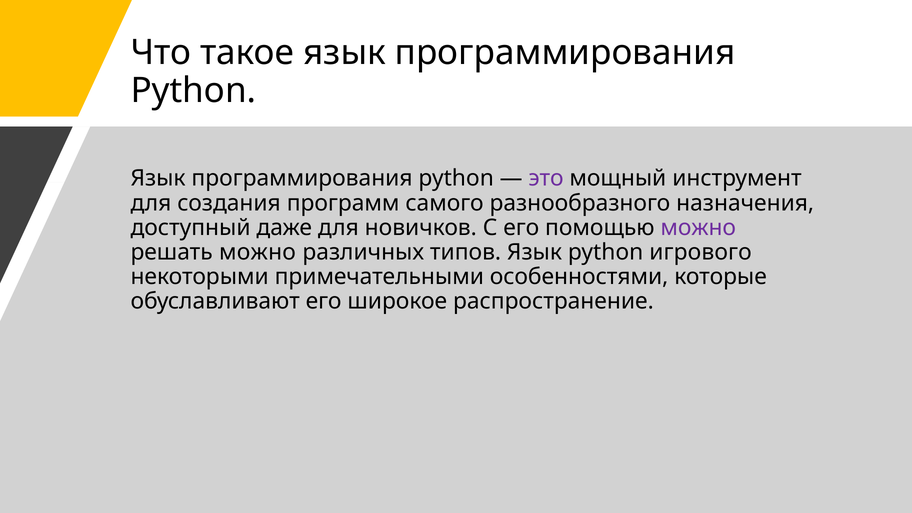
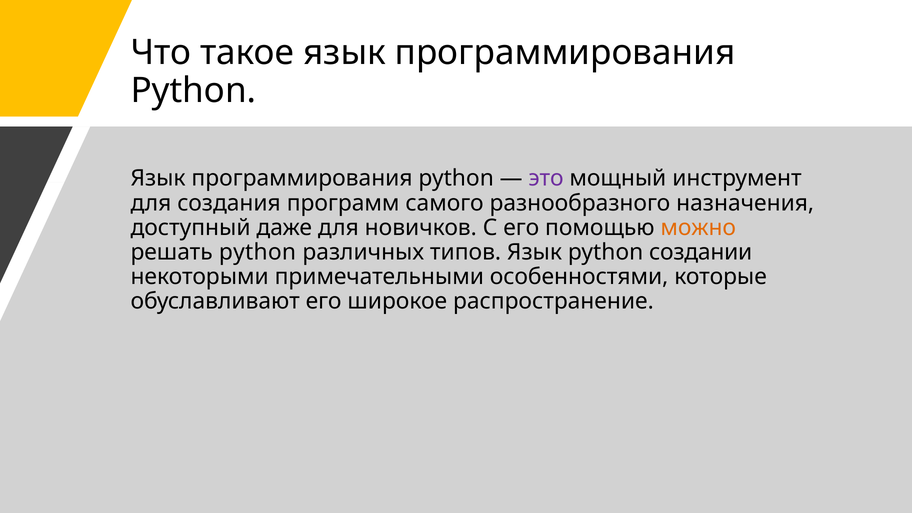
можно colour: purple -> orange (698, 228)
решать можно: можно -> python (257, 252)
игрового: игрового -> создании (701, 252)
